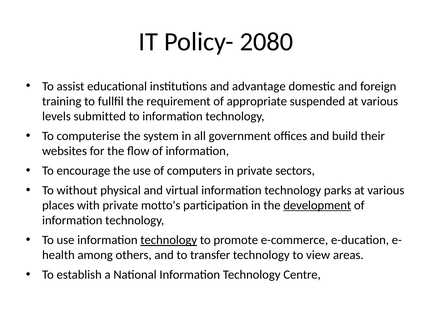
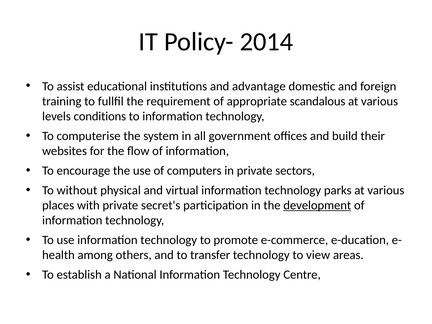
2080: 2080 -> 2014 (266, 42)
suspended: suspended -> scandalous (318, 101)
submitted: submitted -> conditions (100, 116)
motto's: motto's -> secret's (161, 205)
technology underline: present -> none (169, 240)
